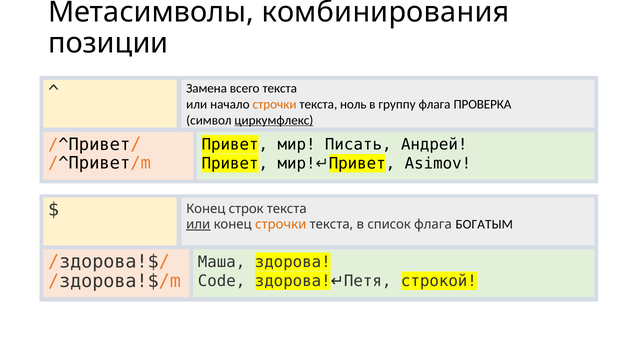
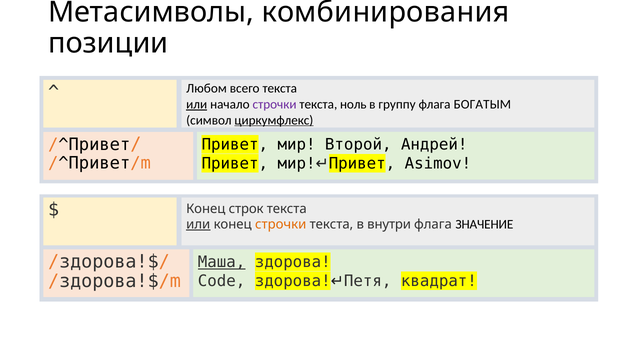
Замена: Замена -> Любом (207, 89)
или underline: none -> present (197, 104)
строчки colour: orange -> purple (275, 104)
ПРОВЕРКА: ПРОВЕРКА -> БОГАТЫМ (482, 104)
Писать: Писать -> Второй (358, 145)
список: список -> внутри (389, 224)
БОГАТЫМ: БОГАТЫМ -> ЗНАЧЕНИЕ (484, 224)
Маша underline: none -> present (222, 262)
строкой: строкой -> квадрат (439, 281)
